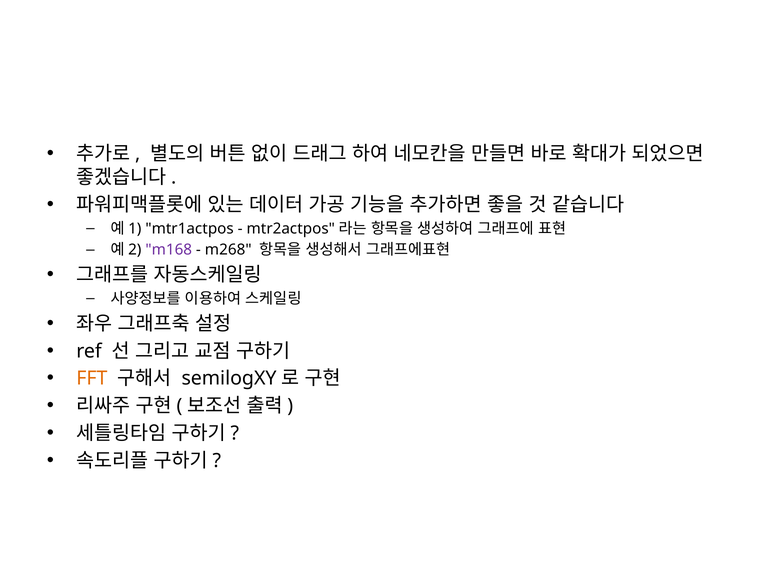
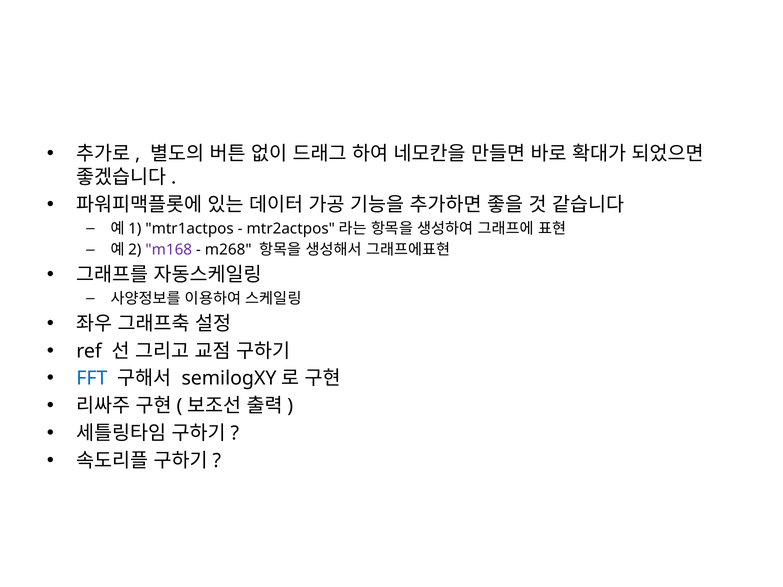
FFT colour: orange -> blue (92, 379)
